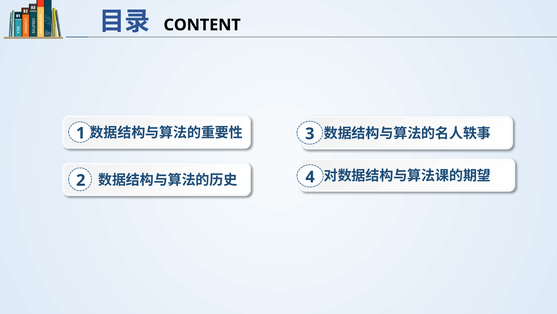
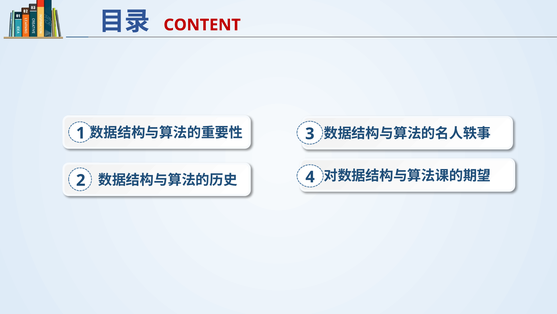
CONTENT colour: black -> red (202, 25)
